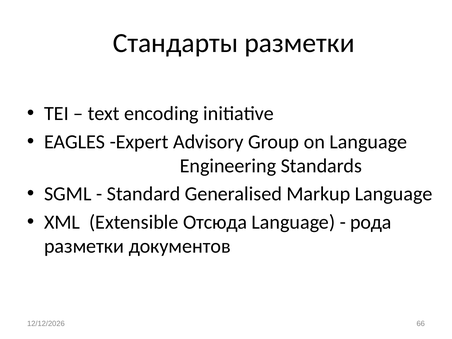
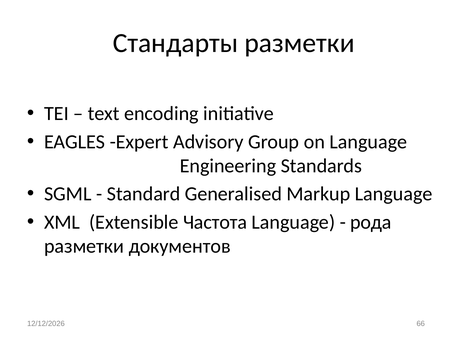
Отсюда: Отсюда -> Частота (215, 222)
